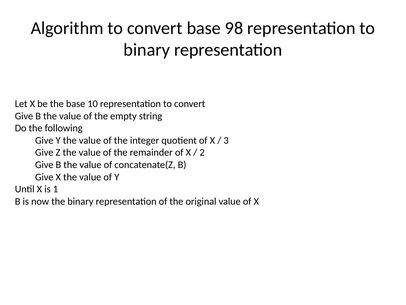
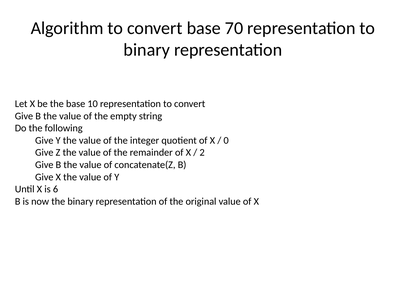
98: 98 -> 70 (234, 28)
3: 3 -> 0 (226, 140)
1: 1 -> 6 (56, 189)
